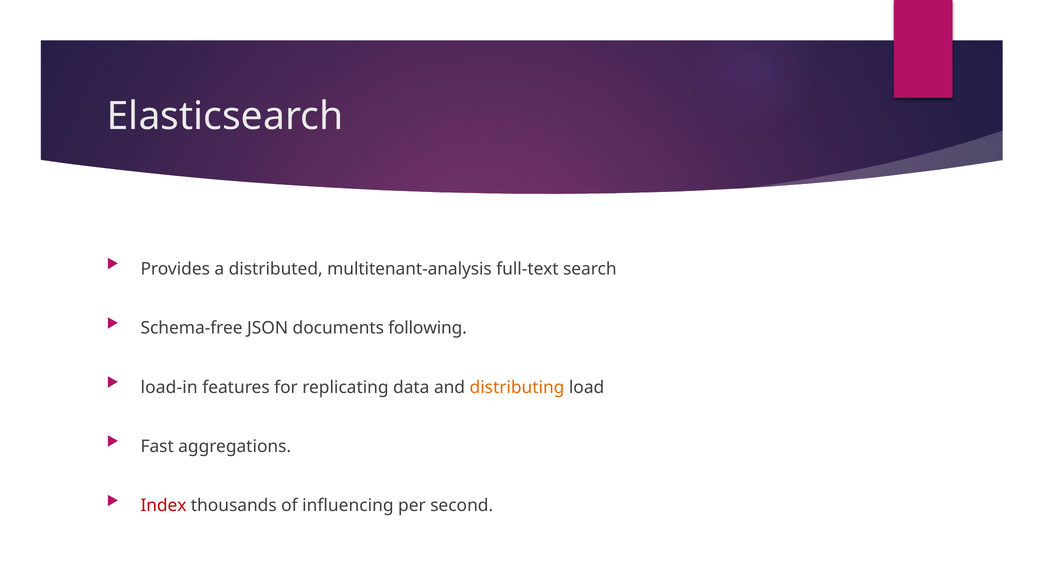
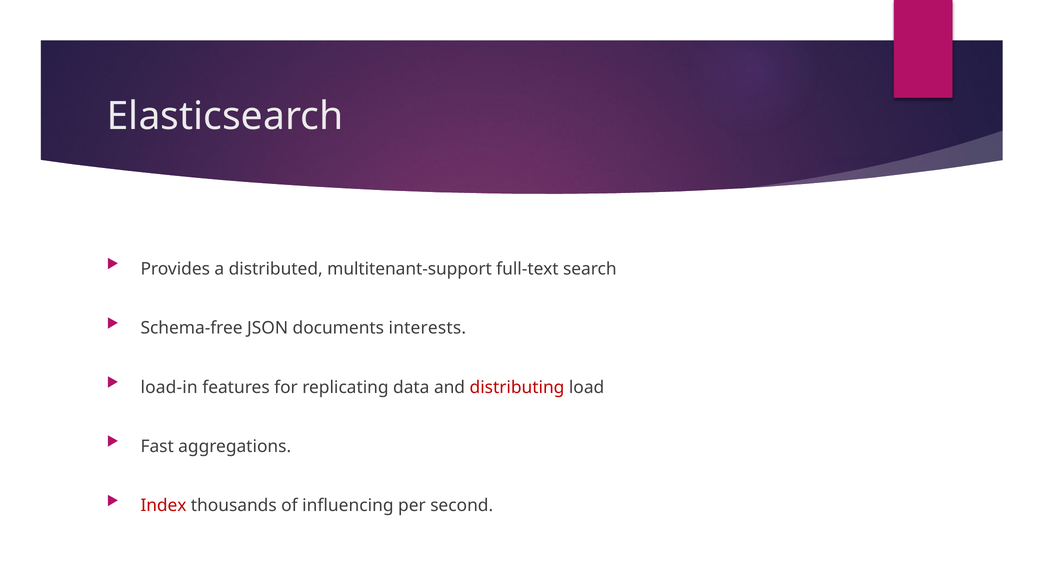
multitenant-analysis: multitenant-analysis -> multitenant-support (409, 269)
following: following -> interests (427, 328)
distributing colour: orange -> red (517, 388)
